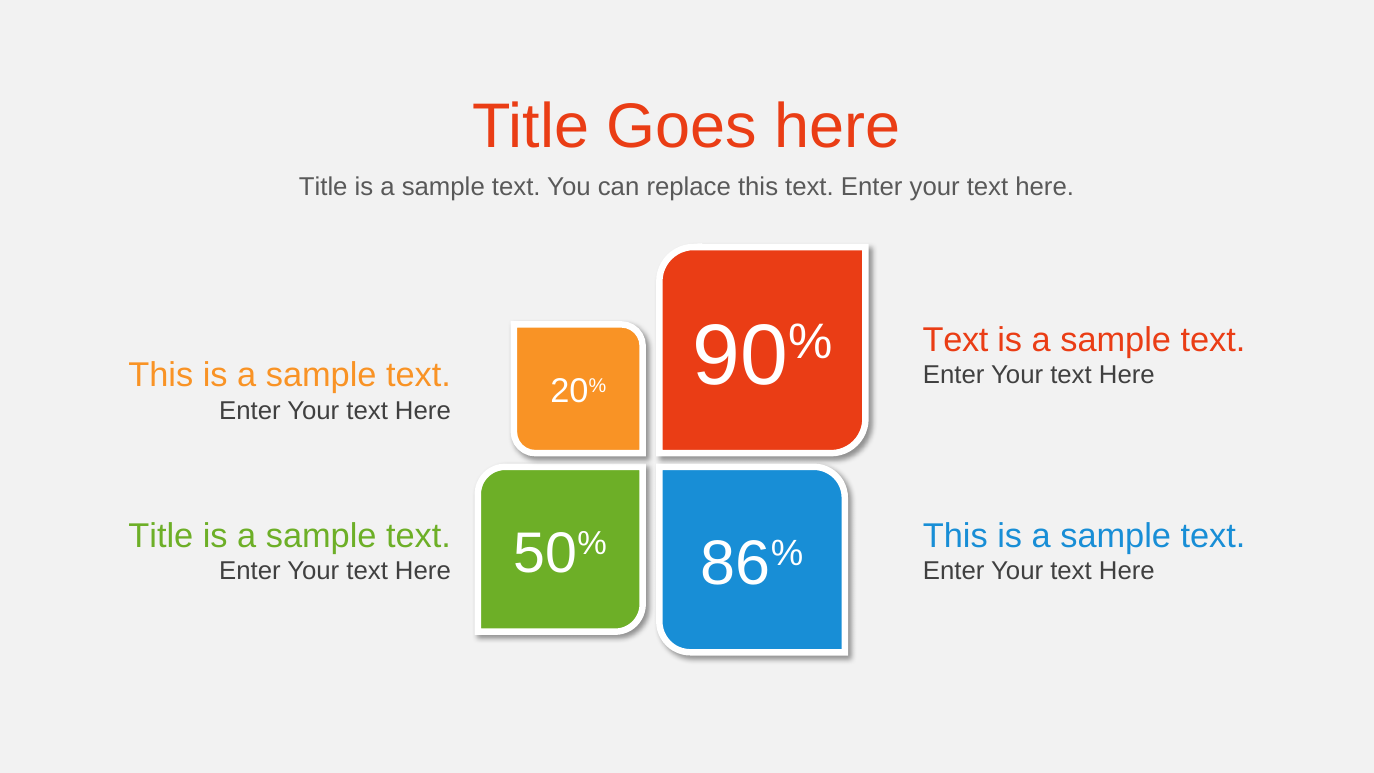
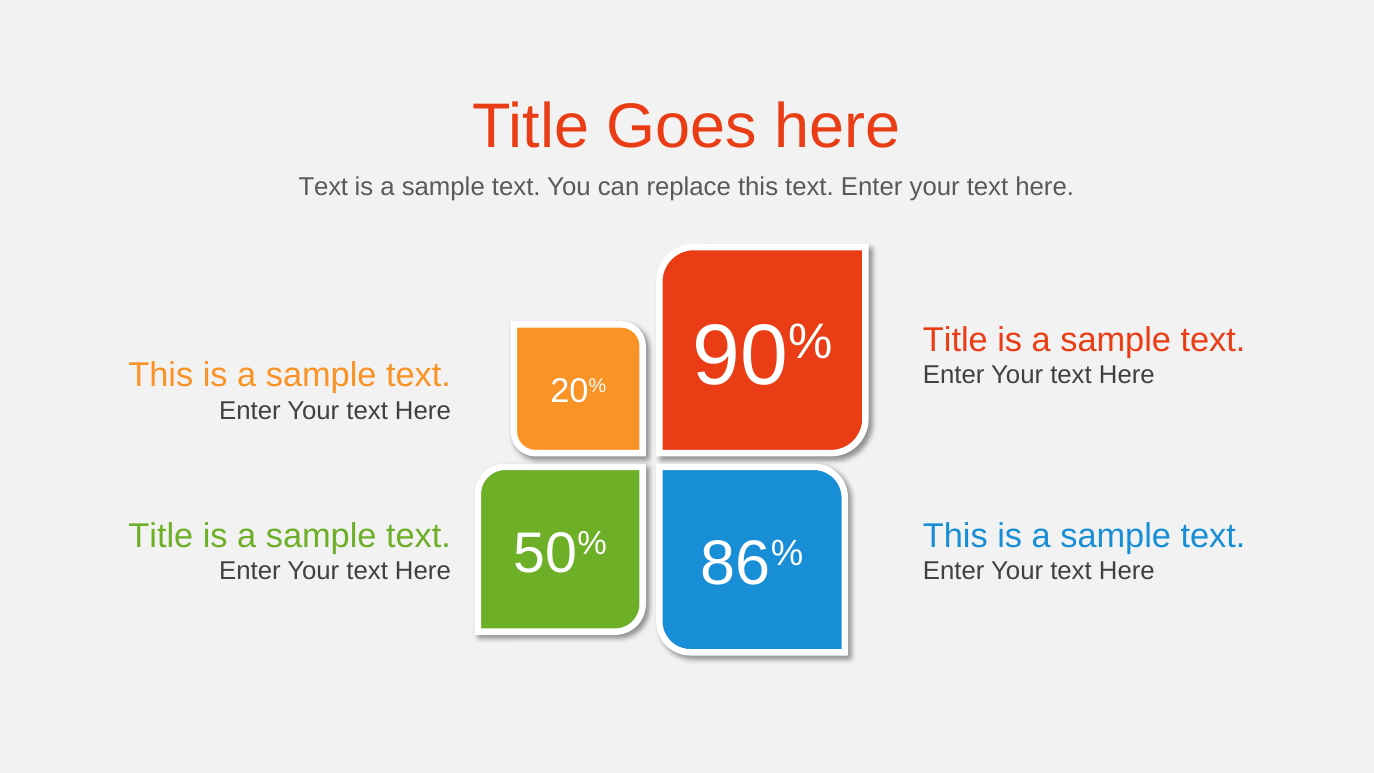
Title: Title -> Text (323, 187)
Text: Text -> Title (955, 340)
